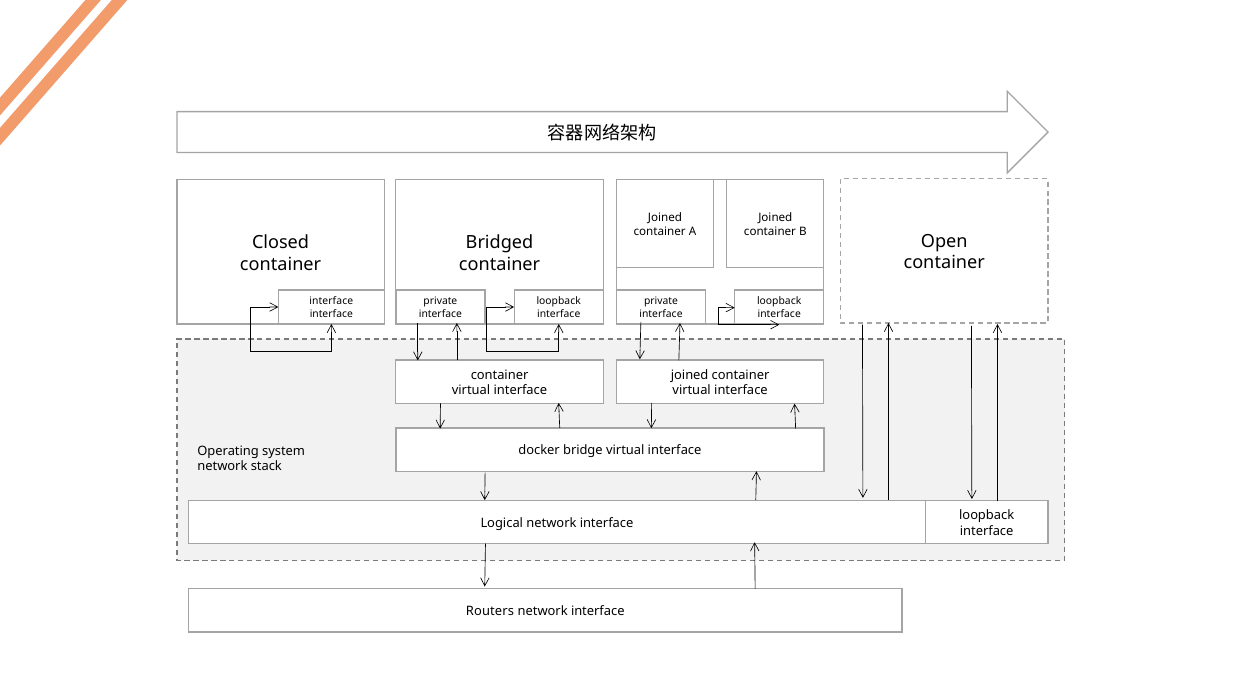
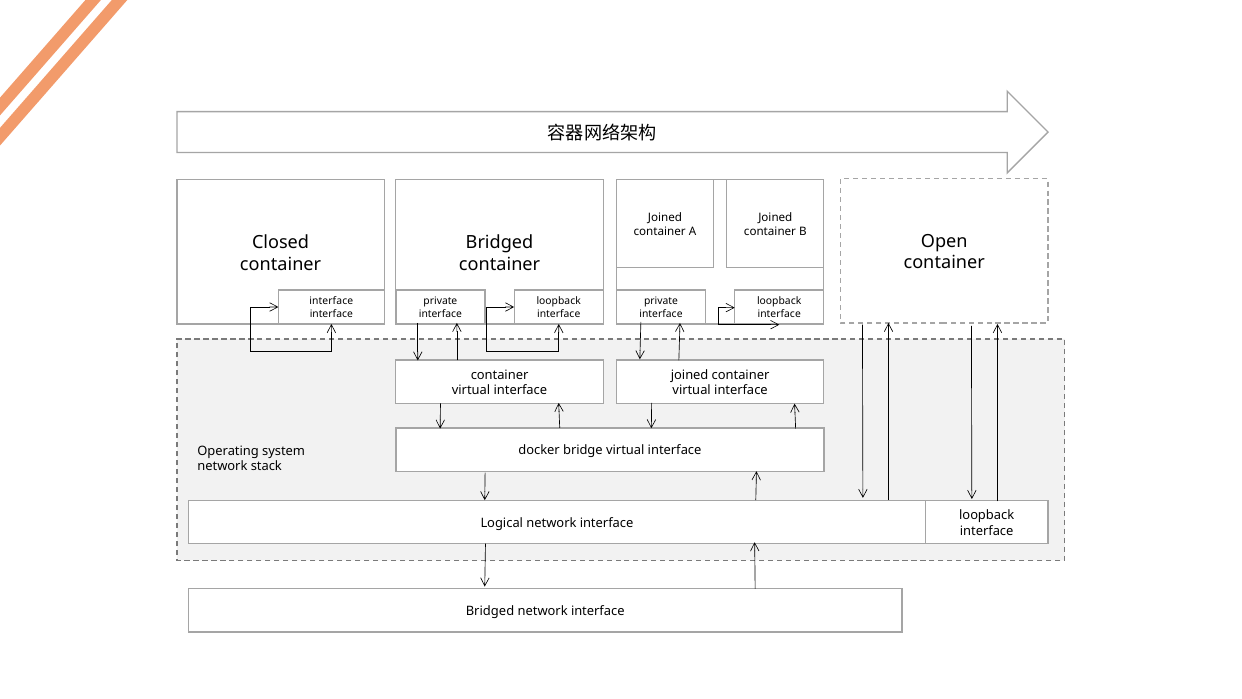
Routers: Routers -> Bridged (490, 611)
